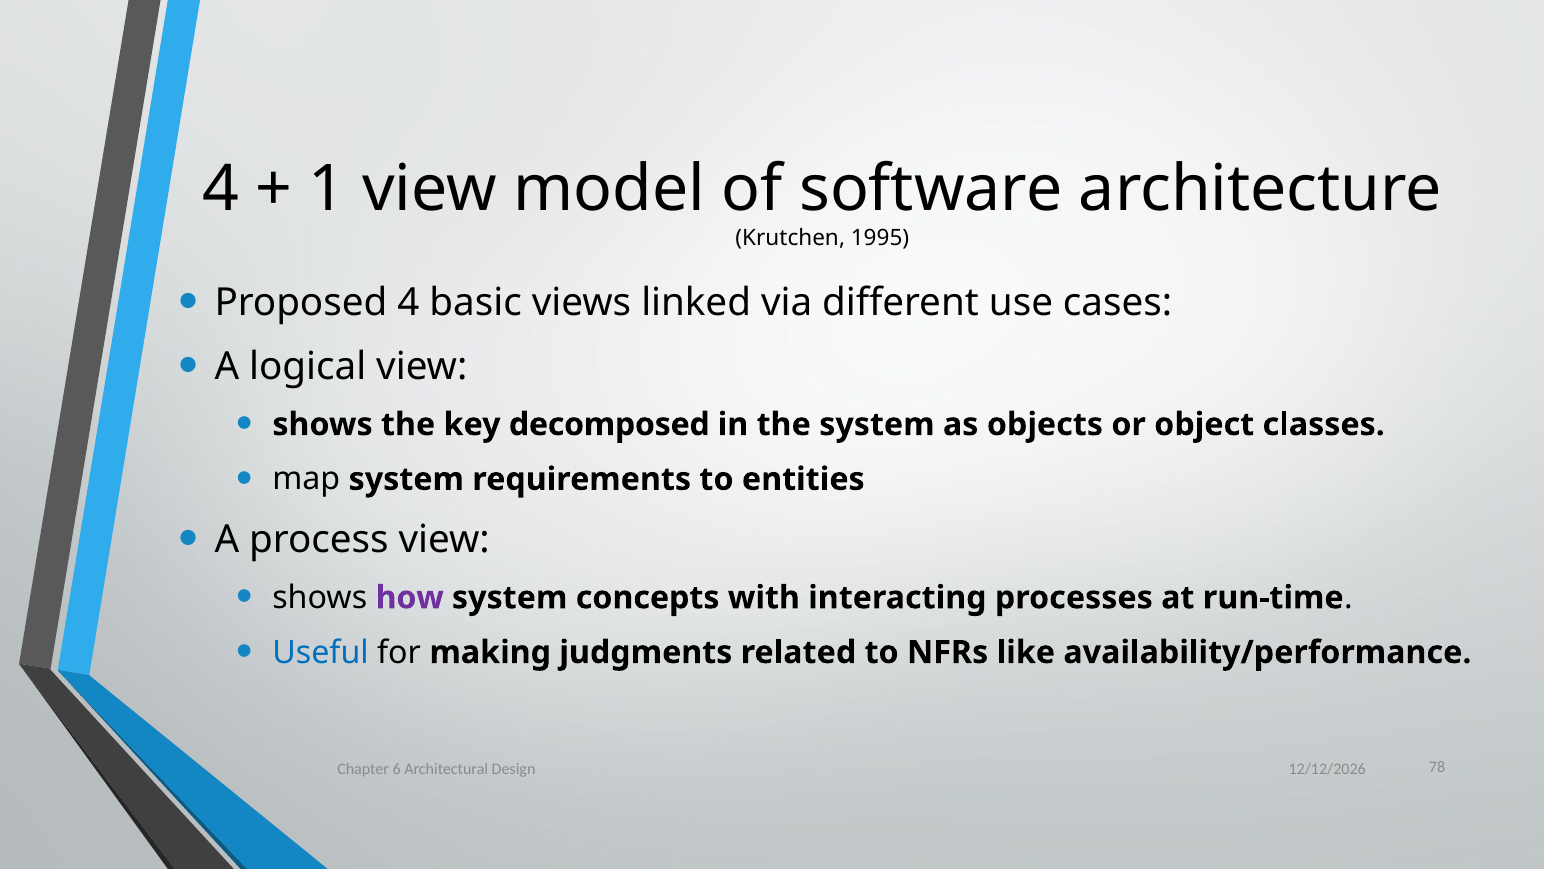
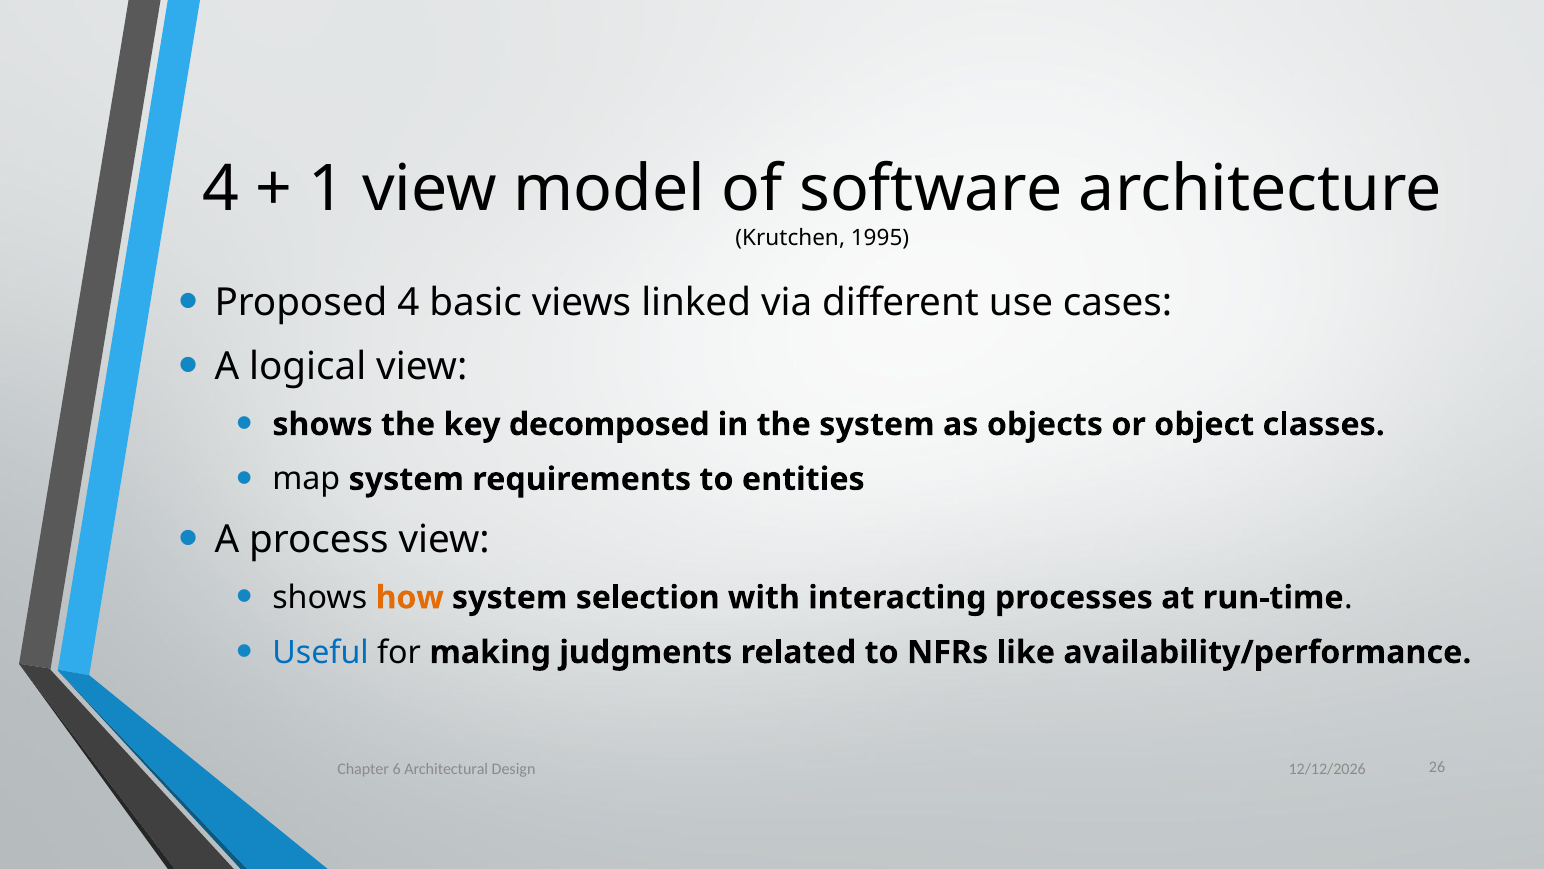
how colour: purple -> orange (410, 597)
concepts: concepts -> selection (648, 597)
78: 78 -> 26 (1437, 767)
